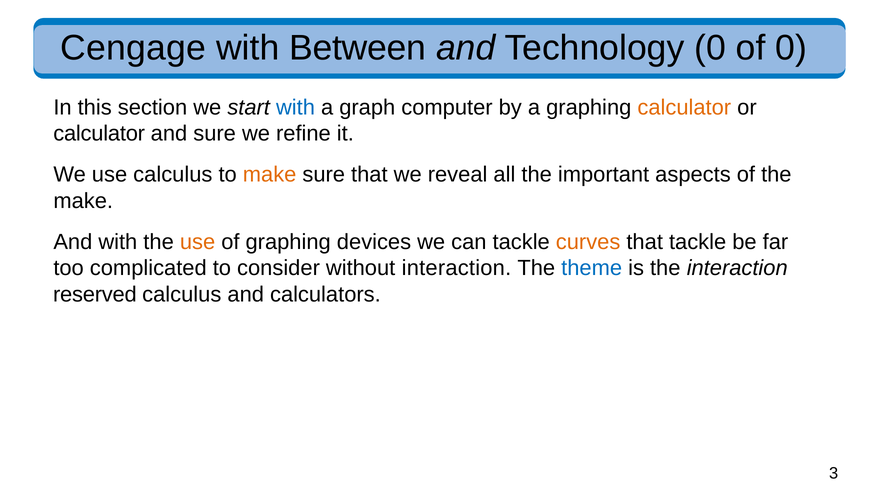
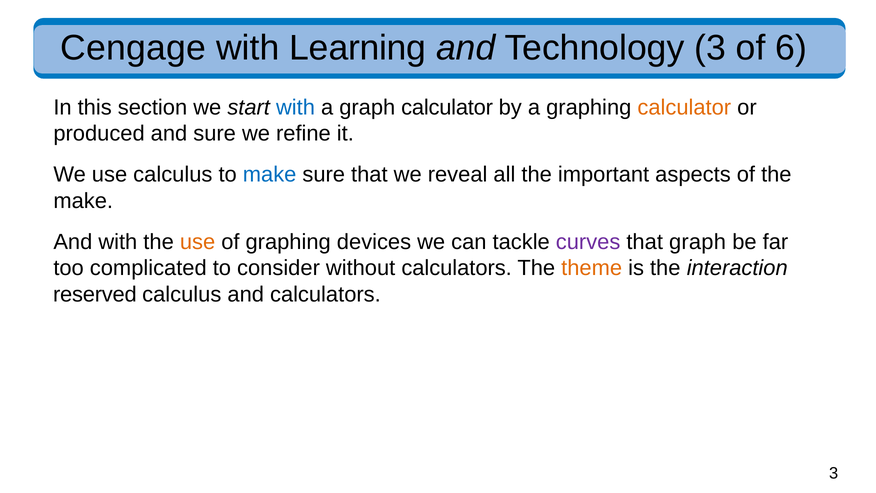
Between: Between -> Learning (358, 48)
Technology 0: 0 -> 3 (710, 48)
of 0: 0 -> 6 (791, 48)
graph computer: computer -> calculator (447, 107)
calculator: calculator -> produced (99, 134)
make colour: orange -> blue (270, 175)
curves colour: orange -> purple (588, 242)
that tackle: tackle -> graph (697, 242)
without interaction: interaction -> calculators (457, 268)
theme colour: blue -> orange (592, 268)
